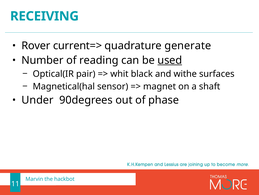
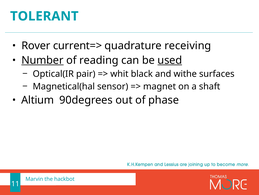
RECEIVING: RECEIVING -> TOLERANT (44, 16)
generate: generate -> receiving (188, 46)
Number underline: none -> present (42, 60)
Under: Under -> Altium (38, 100)
